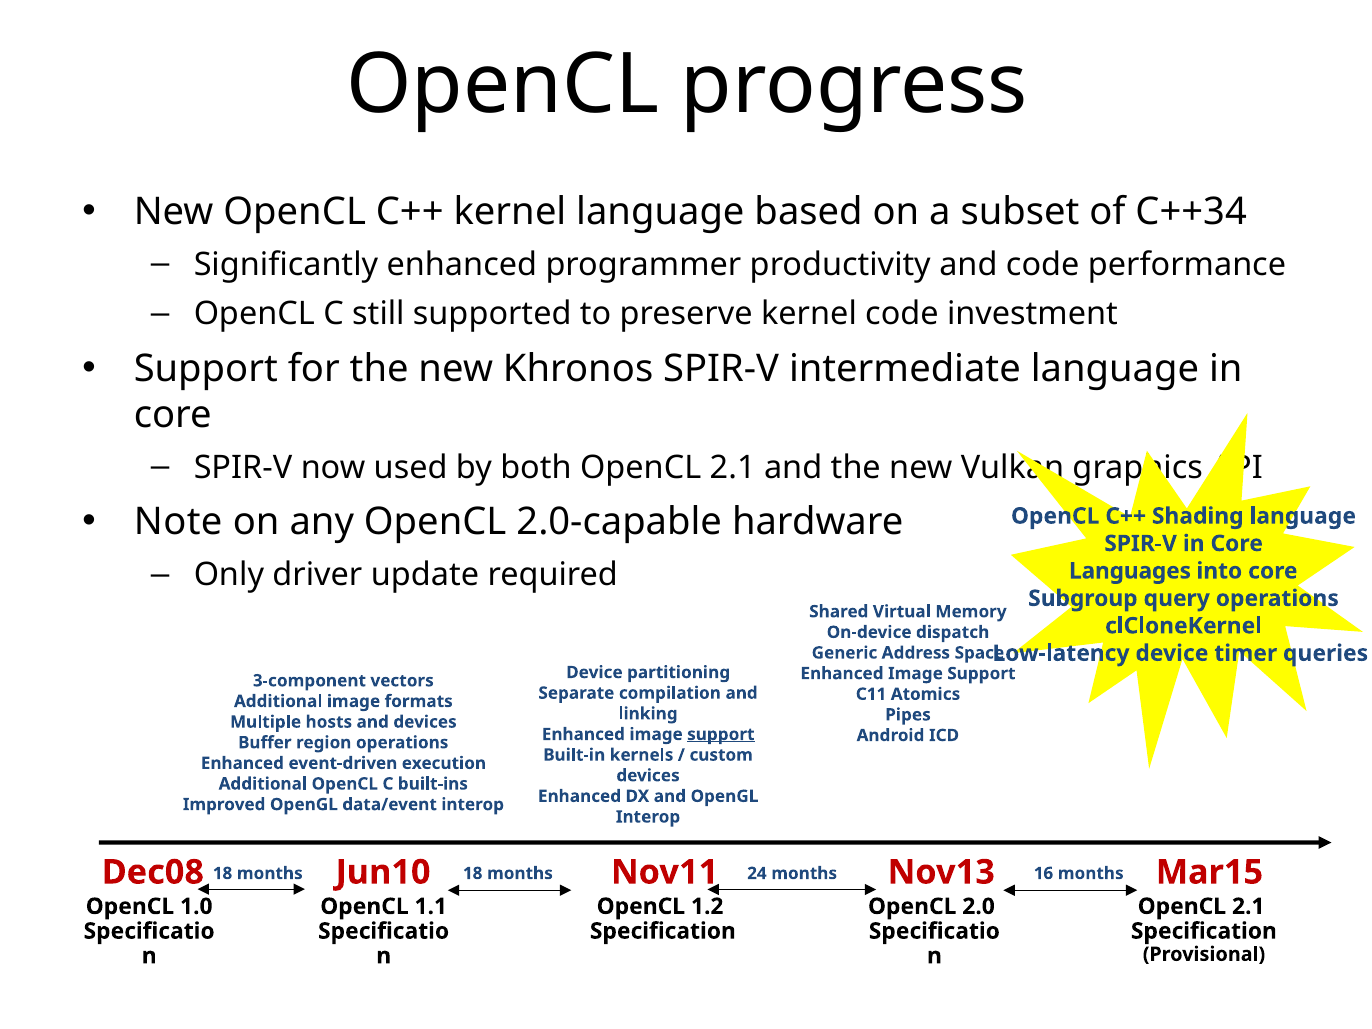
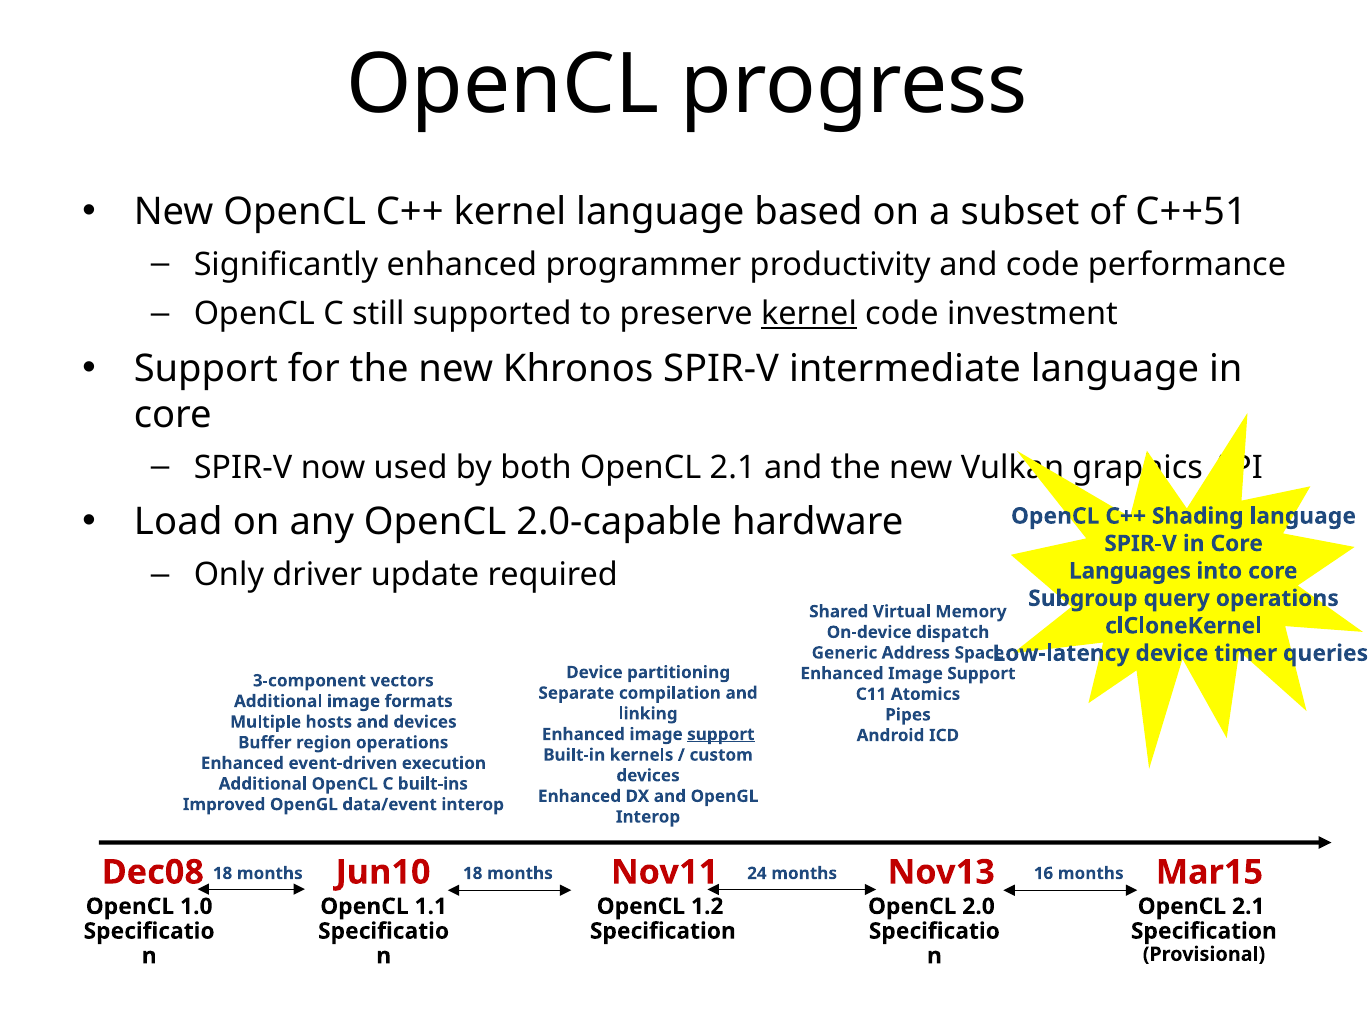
C++34: C++34 -> C++51 (1191, 212)
kernel underline: none -> present (809, 314)
Note: Note -> Load (178, 522)
